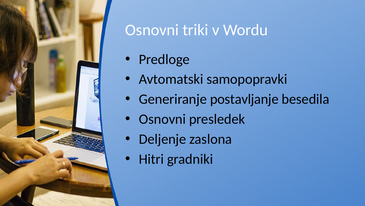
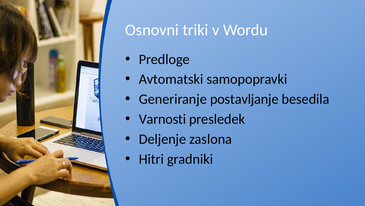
Osnovni: Osnovni -> Varnosti (162, 119)
